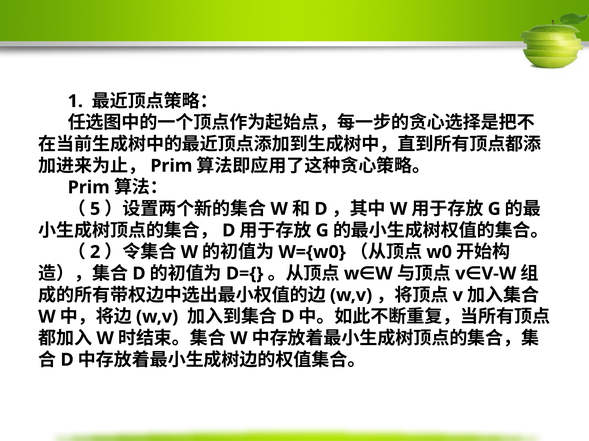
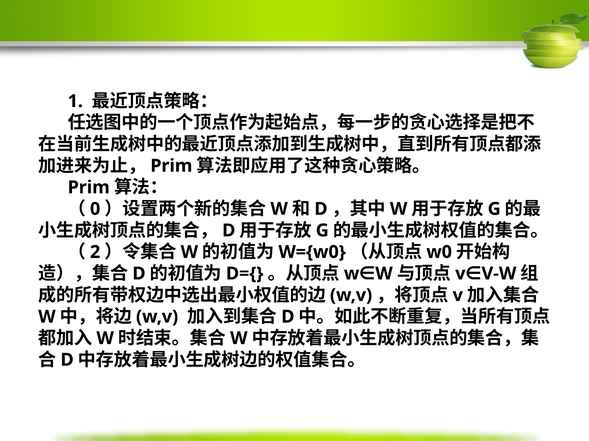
5: 5 -> 0 (95, 209)
